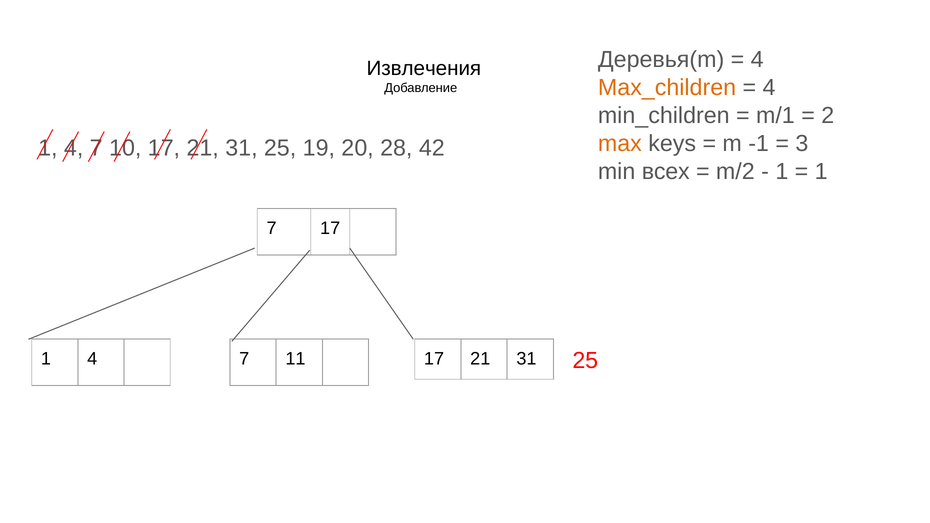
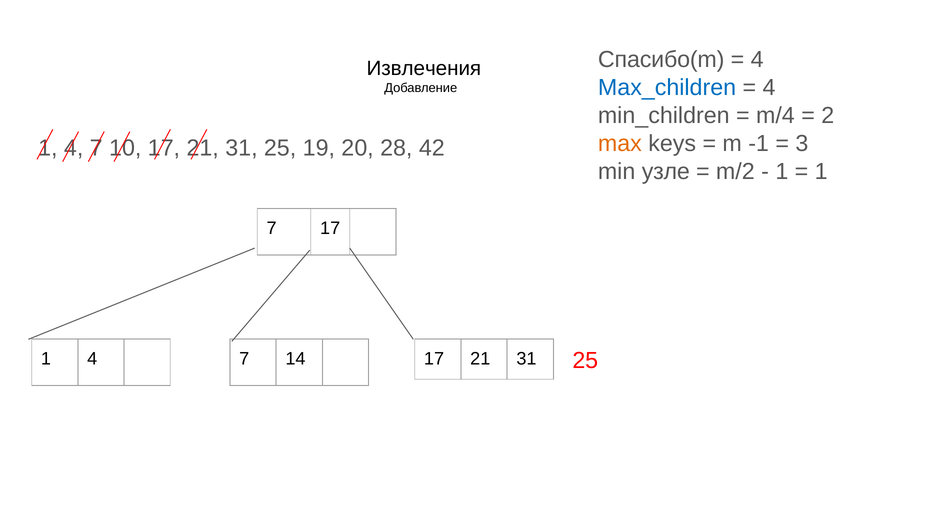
Деревья(m: Деревья(m -> Спасибо(m (661, 60)
Max_children colour: orange -> blue (667, 88)
m/1: m/1 -> m/4 (775, 116)
всех: всех -> узле (666, 171)
11: 11 -> 14 (295, 359)
